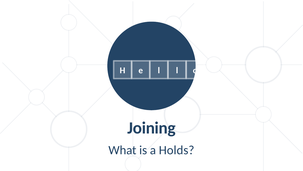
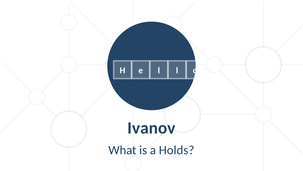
Joining: Joining -> Ivanov (151, 128)
